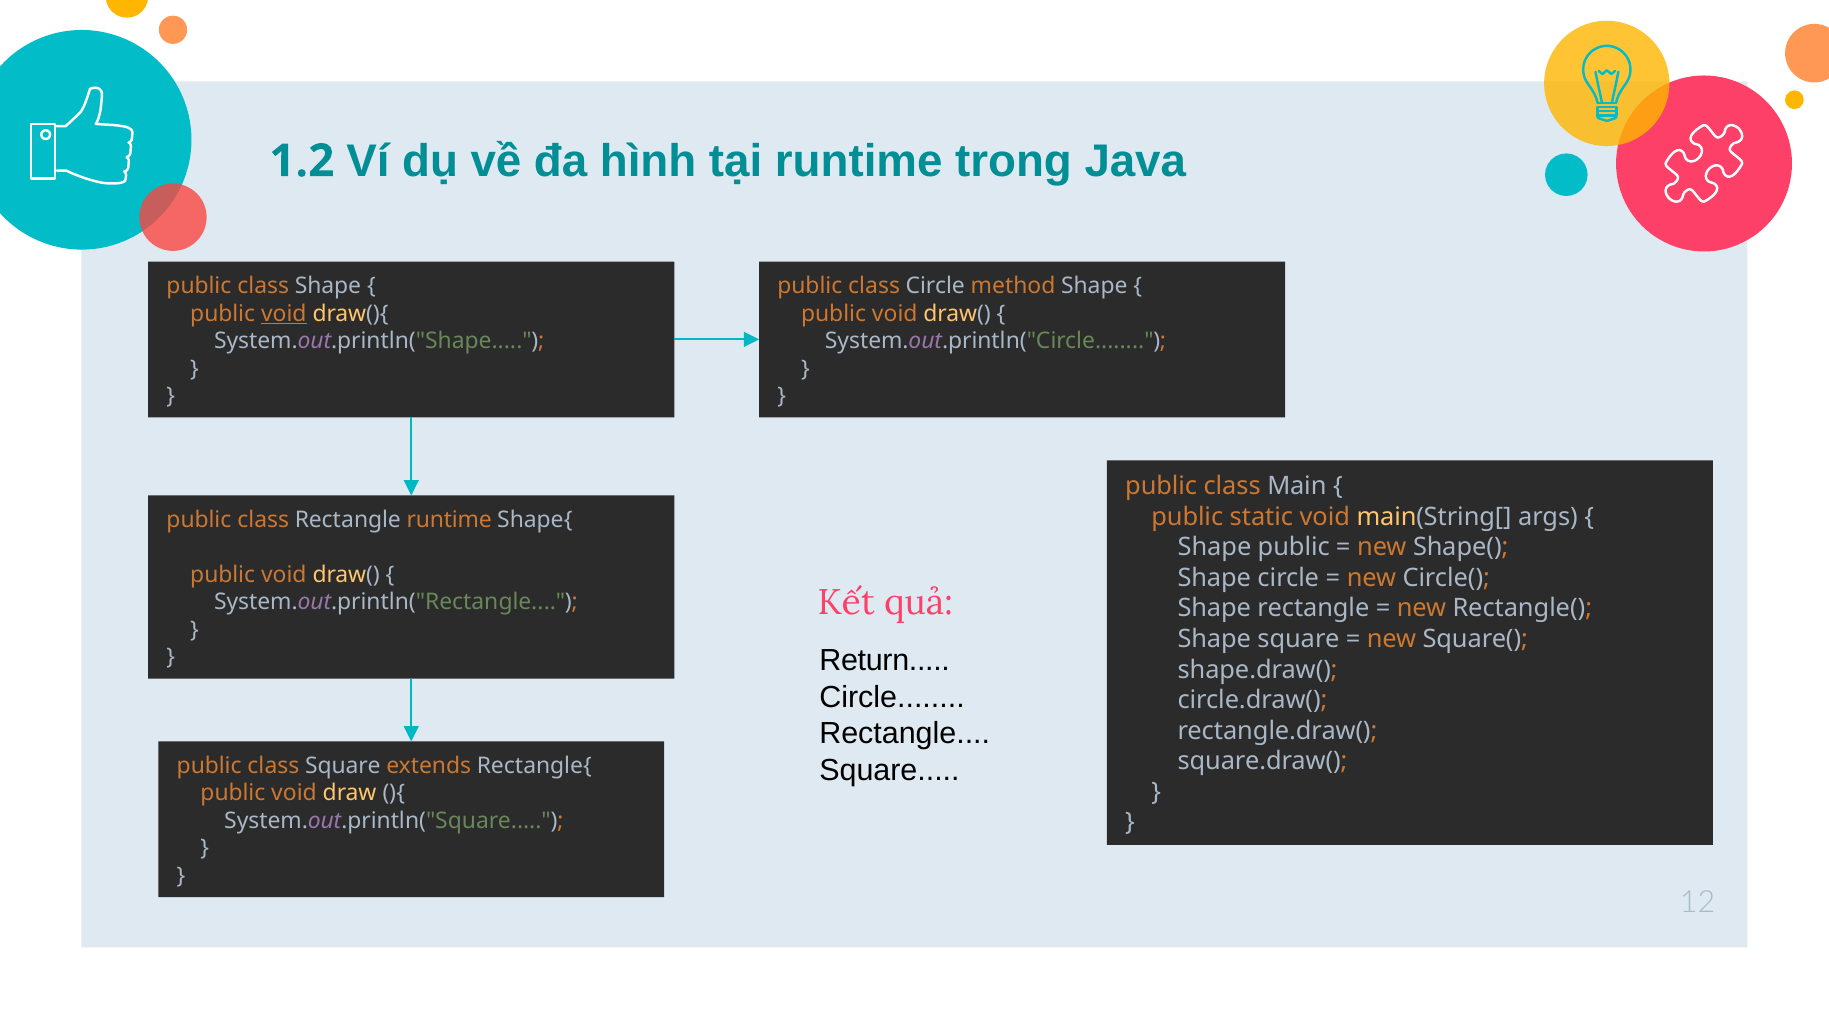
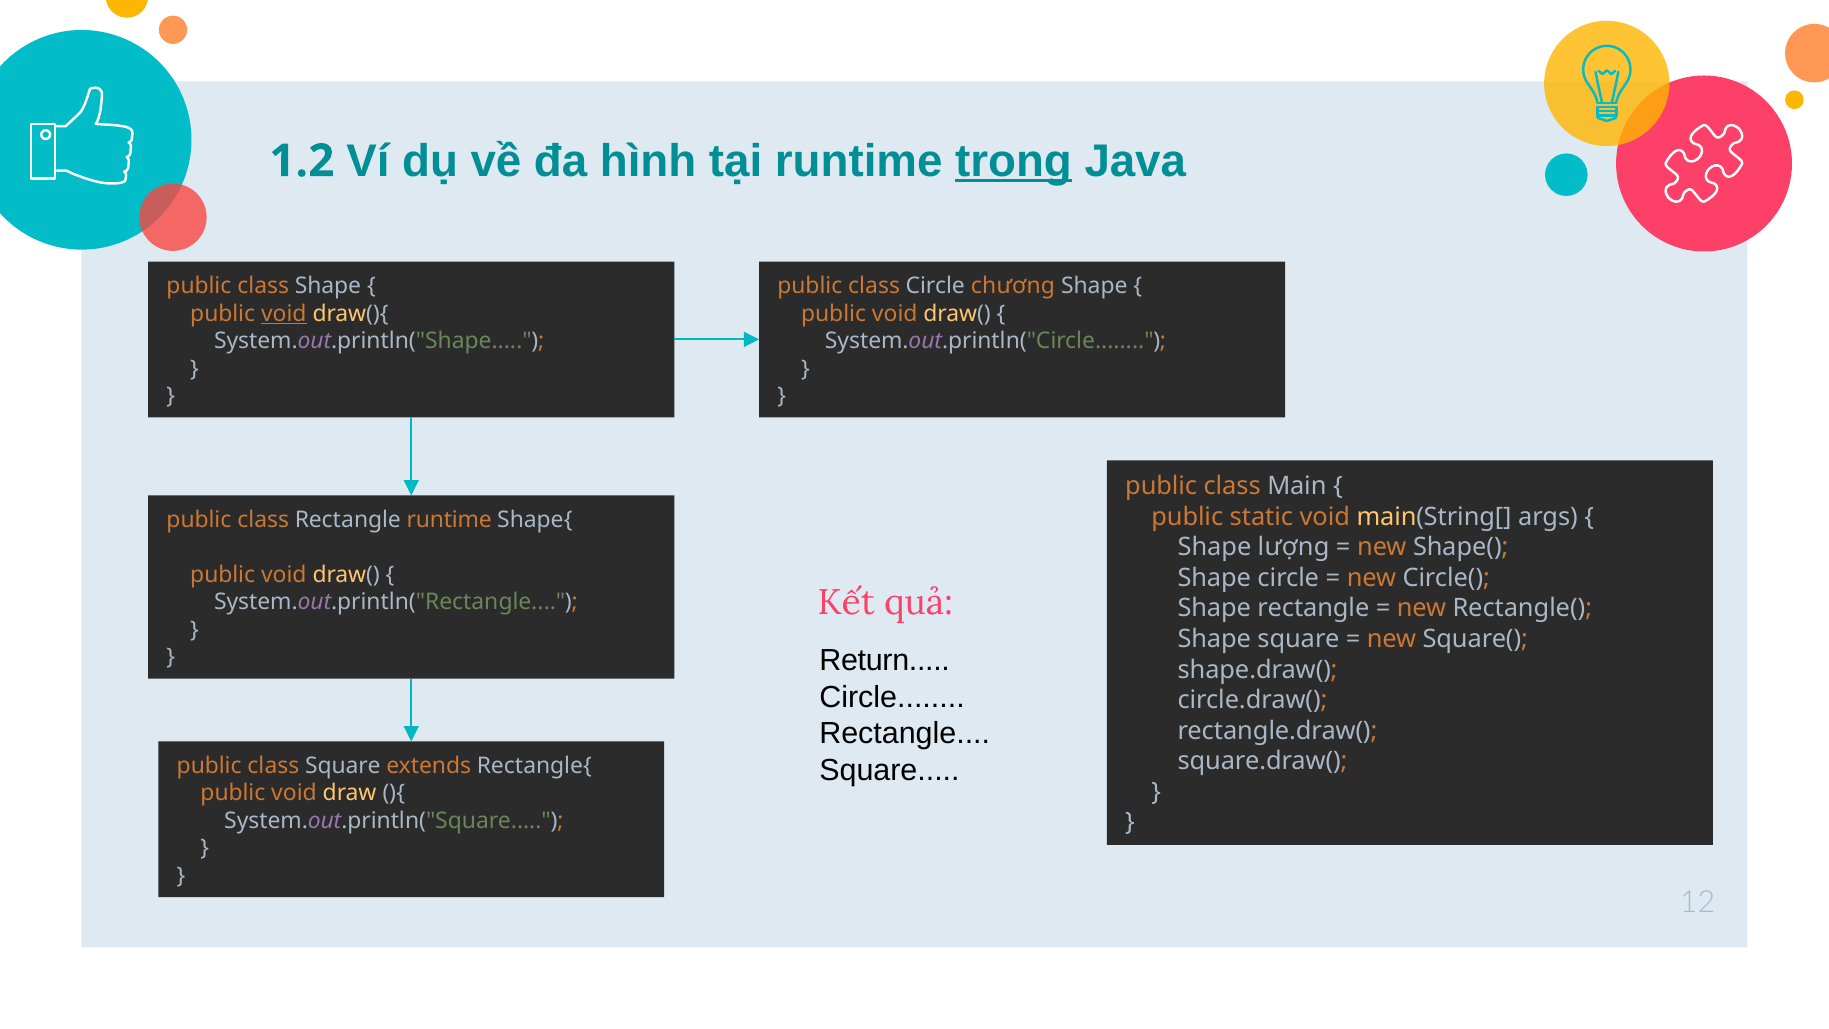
trong underline: none -> present (1013, 161)
method: method -> chương (1013, 286)
Shape public: public -> lượng (1294, 547)
